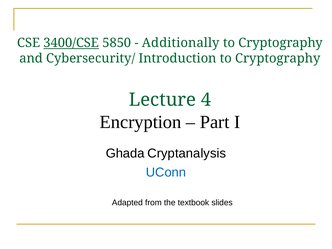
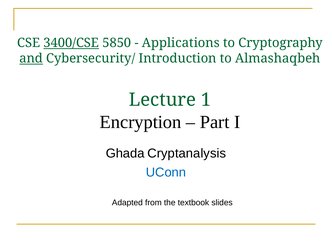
Additionally: Additionally -> Applications (181, 43)
and underline: none -> present (31, 58)
Introduction to Cryptography: Cryptography -> Almashaqbeh (278, 58)
4: 4 -> 1 (206, 100)
